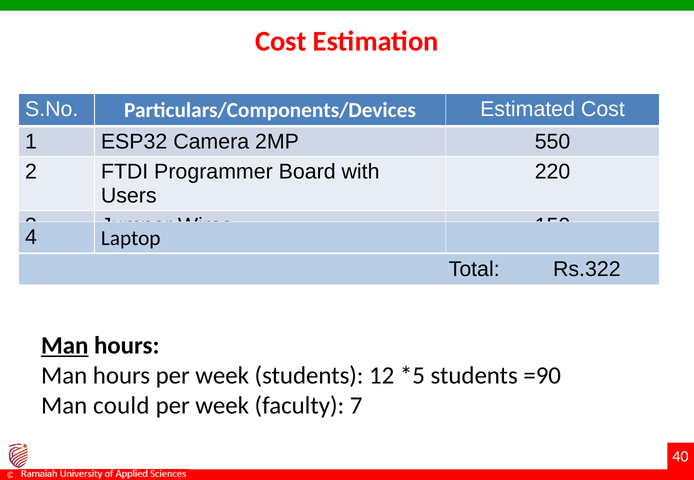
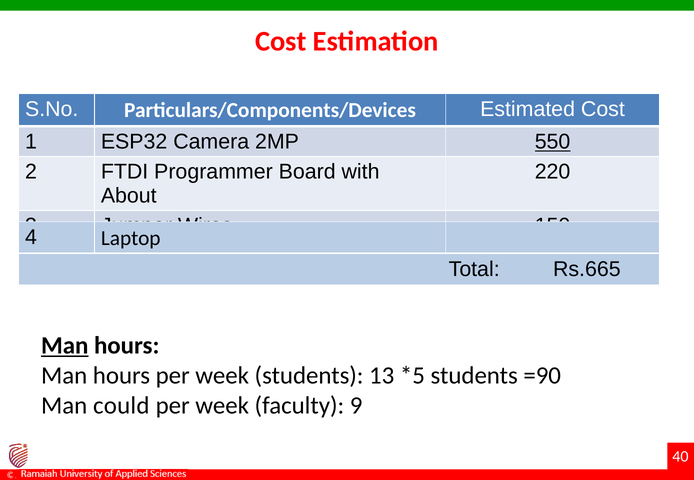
550 underline: none -> present (553, 142)
Users: Users -> About (129, 196)
Rs.322: Rs.322 -> Rs.665 (587, 270)
12: 12 -> 13 (382, 376)
7: 7 -> 9 (356, 406)
